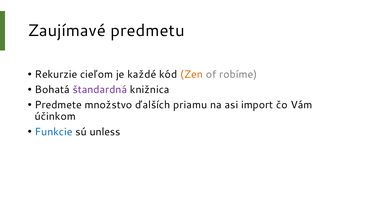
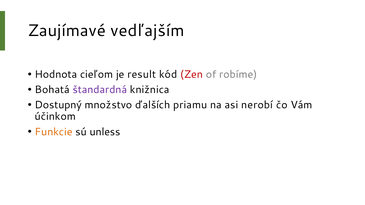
predmetu: predmetu -> vedľajším (147, 31)
Rekurzie: Rekurzie -> Hodnota (56, 75)
každé: každé -> result (142, 75)
Zen colour: orange -> red (192, 75)
Predmete: Predmete -> Dostupný (58, 105)
import: import -> nerobí (257, 105)
Funkcie colour: blue -> orange (54, 132)
